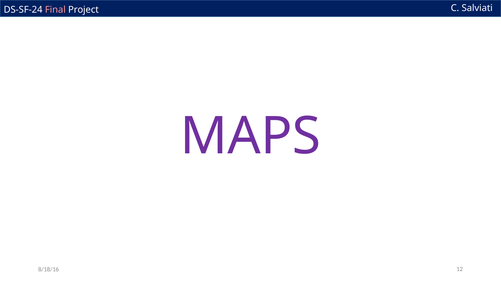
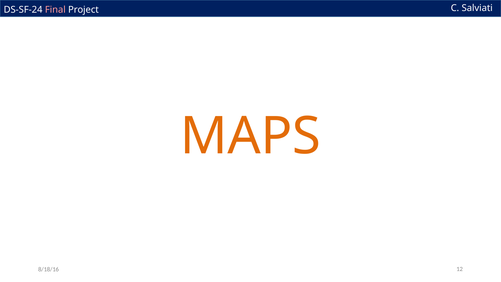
MAPS colour: purple -> orange (250, 136)
